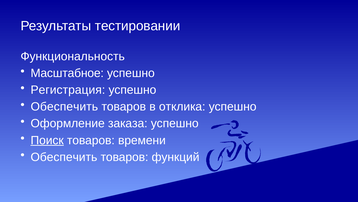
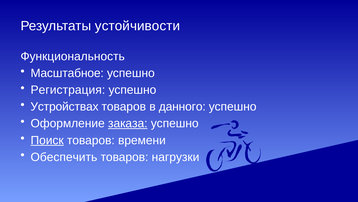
тестировании: тестировании -> устойчивости (138, 26)
Обеспечить: Обеспечить -> Устройствах (64, 106)
отклика: отклика -> данного (182, 106)
заказа underline: none -> present (128, 123)
функций: функций -> нагрузки (176, 157)
